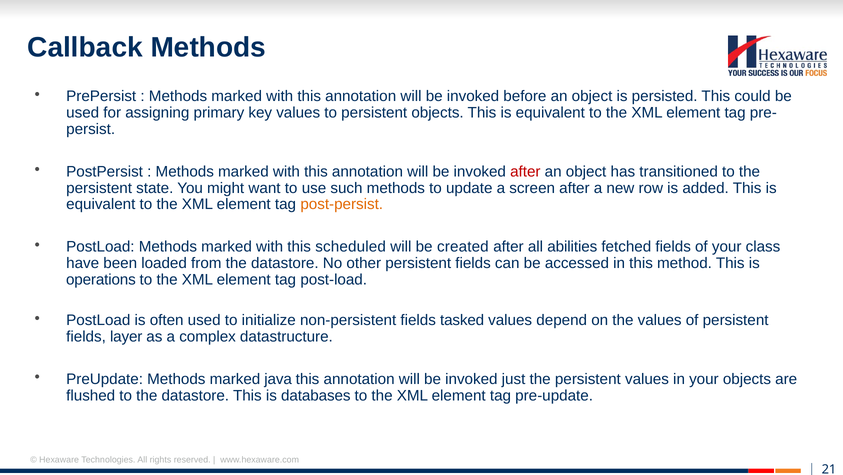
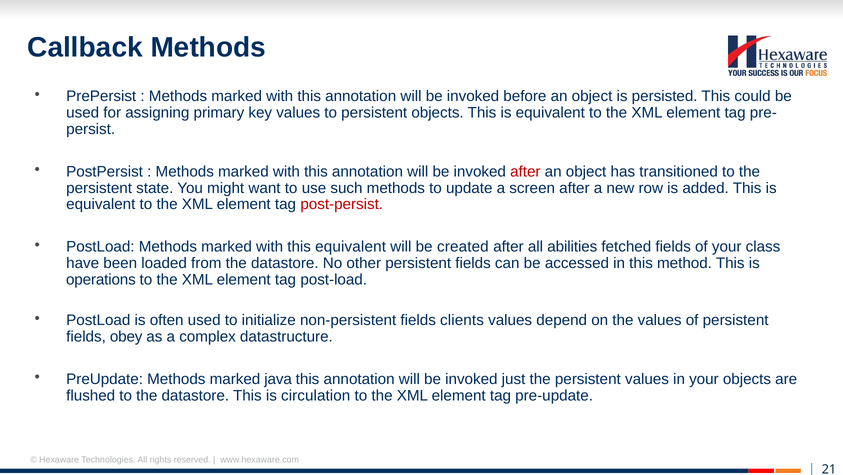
post-persist colour: orange -> red (342, 204)
this scheduled: scheduled -> equivalent (351, 247)
tasked: tasked -> clients (462, 320)
layer: layer -> obey (126, 336)
databases: databases -> circulation (316, 395)
